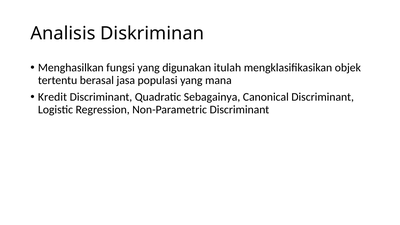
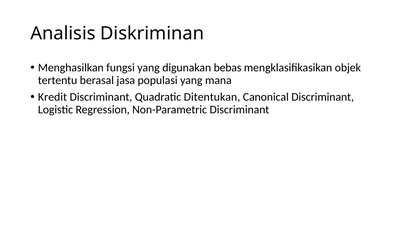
itulah: itulah -> bebas (228, 68)
Sebagainya: Sebagainya -> Ditentukan (212, 97)
